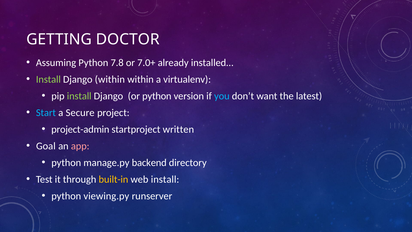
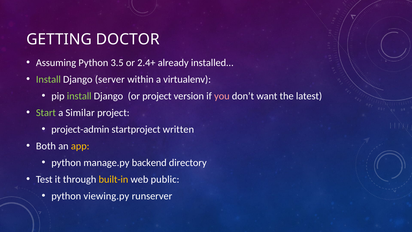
7.8: 7.8 -> 3.5 (117, 63)
7.0+: 7.0+ -> 2.4+ (146, 63)
Django within: within -> server (110, 79)
or python: python -> project (157, 96)
you colour: light blue -> pink (222, 96)
Start colour: light blue -> light green (46, 113)
Secure: Secure -> Similar (80, 113)
Goal: Goal -> Both (46, 146)
app colour: pink -> yellow (80, 146)
web install: install -> public (165, 179)
